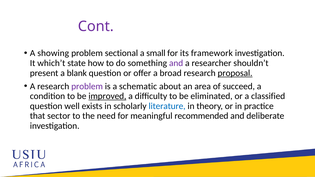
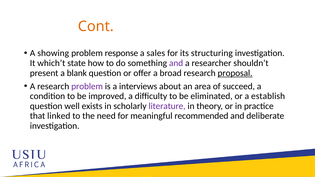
Cont colour: purple -> orange (96, 26)
sectional: sectional -> response (121, 53)
small: small -> sales (156, 53)
framework: framework -> structuring (212, 53)
schematic: schematic -> interviews (138, 86)
improved underline: present -> none (107, 96)
classified: classified -> establish (268, 96)
literature colour: blue -> purple (167, 106)
sector: sector -> linked (59, 116)
